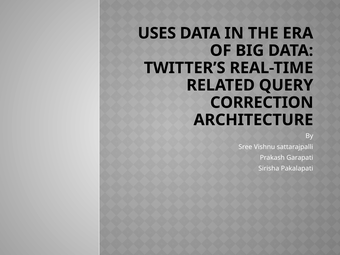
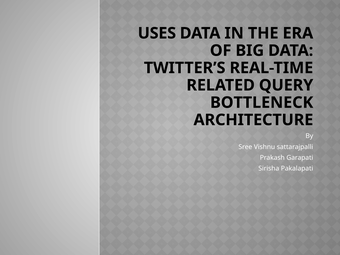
CORRECTION: CORRECTION -> BOTTLENECK (262, 103)
